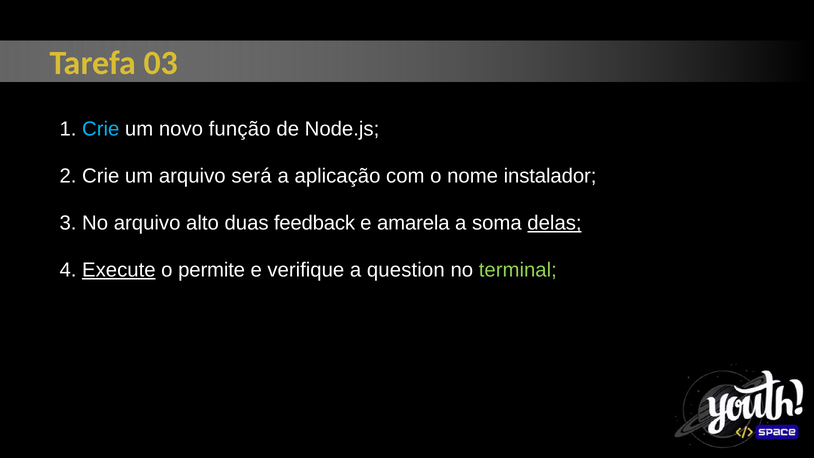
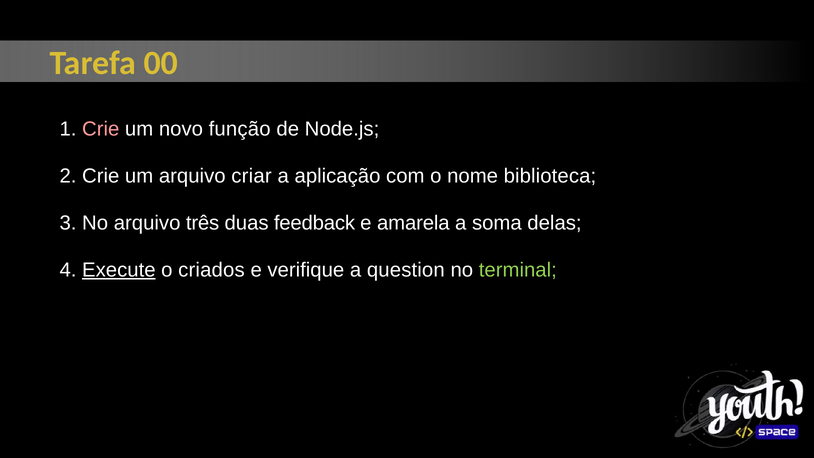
03: 03 -> 00 (161, 63)
Crie colour: light blue -> pink (101, 129)
será: será -> criar (252, 176)
instalador: instalador -> biblioteca (550, 176)
alto: alto -> três (203, 223)
delas underline: present -> none (555, 223)
permite: permite -> criados (211, 270)
